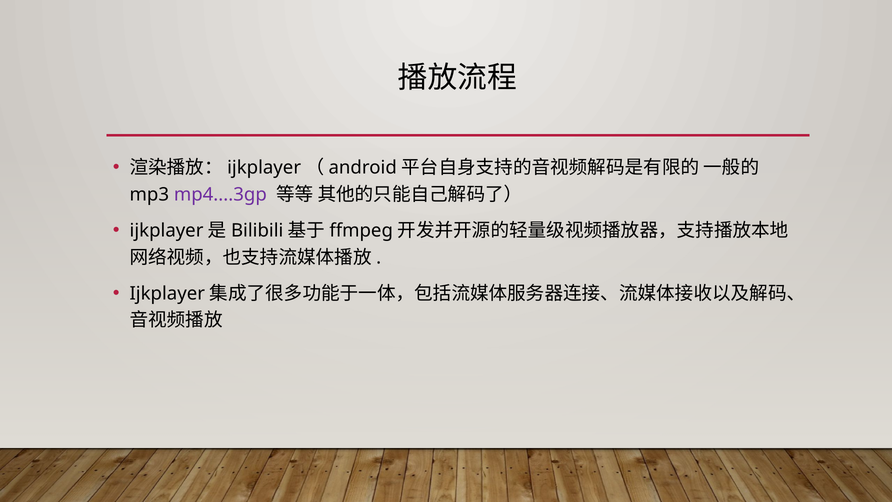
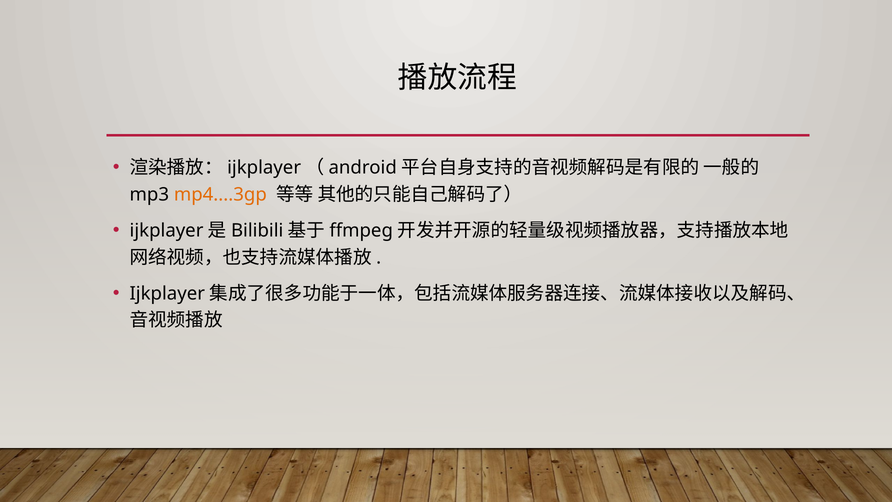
mp4....3gp colour: purple -> orange (220, 194)
